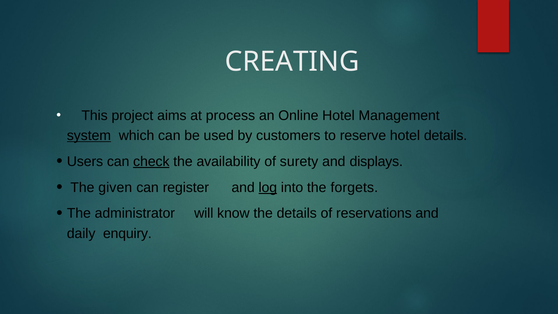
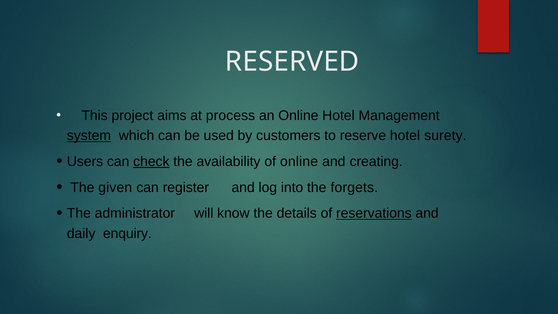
CREATING: CREATING -> RESERVED (292, 62)
hotel details: details -> surety (445, 136)
of surety: surety -> online (299, 161)
displays: displays -> creating (376, 161)
log underline: present -> none (268, 187)
reservations underline: none -> present (374, 213)
